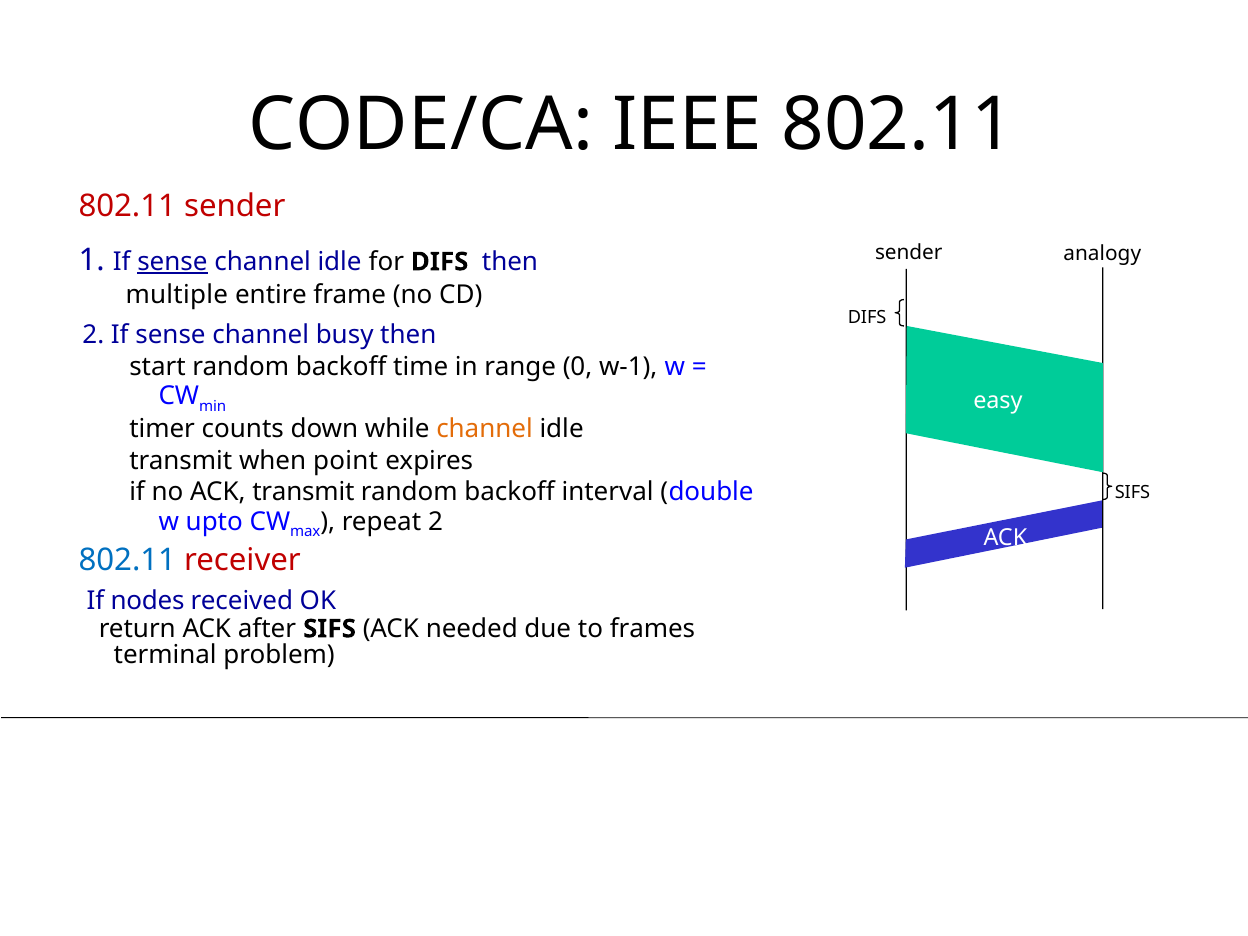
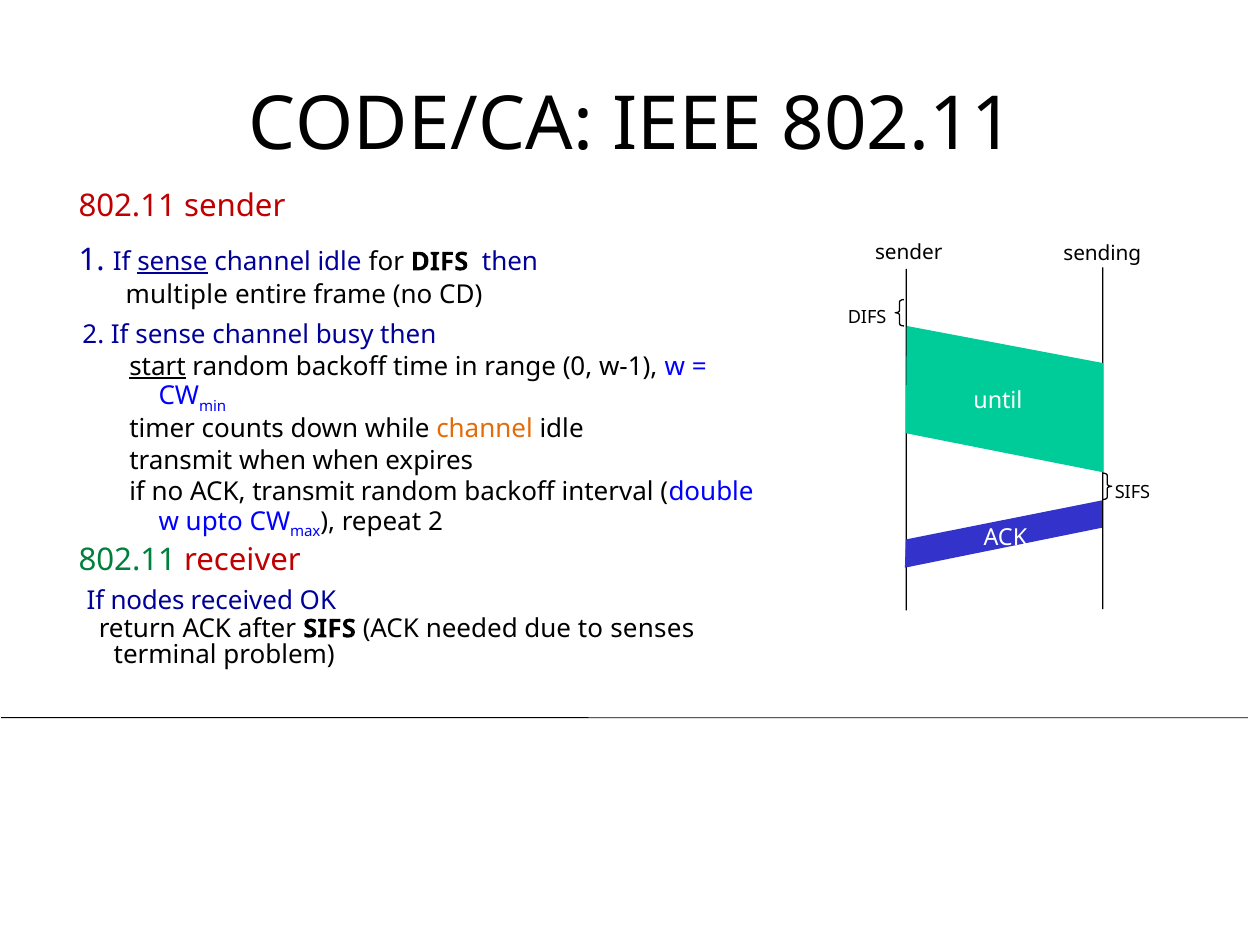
analogy: analogy -> sending (1102, 253)
start underline: none -> present (158, 367)
easy: easy -> until (998, 401)
when point: point -> when (346, 461)
802.11 colour: blue -> green (127, 560)
frames: frames -> senses (652, 629)
